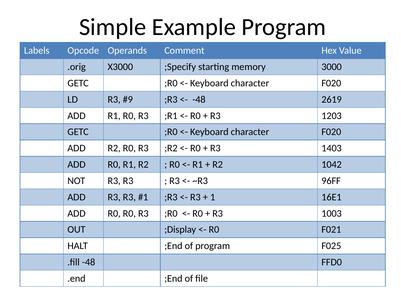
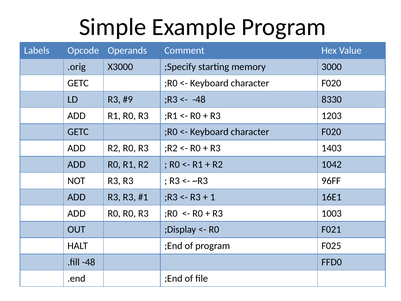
2619: 2619 -> 8330 (332, 99)
